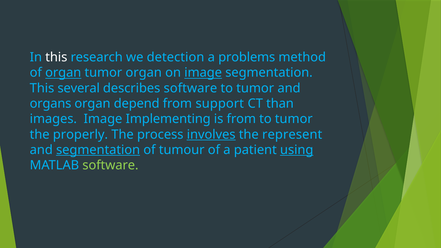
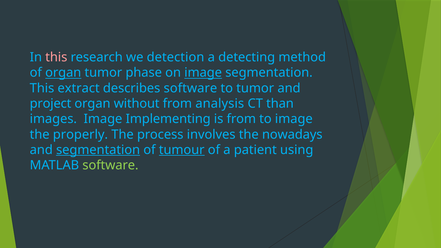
this colour: white -> pink (56, 57)
problems: problems -> detecting (247, 57)
tumor organ: organ -> phase (144, 73)
several: several -> extract (79, 88)
organs: organs -> project (51, 104)
depend: depend -> without (137, 104)
support: support -> analysis (220, 104)
tumor: tumor -> image (294, 119)
involves underline: present -> none (211, 134)
represent: represent -> nowadays (292, 134)
tumour underline: none -> present (182, 150)
using underline: present -> none (297, 150)
